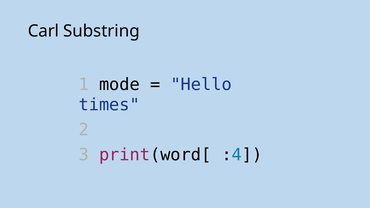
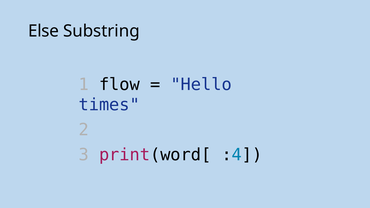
Carl: Carl -> Else (43, 31)
mode: mode -> flow (119, 85)
